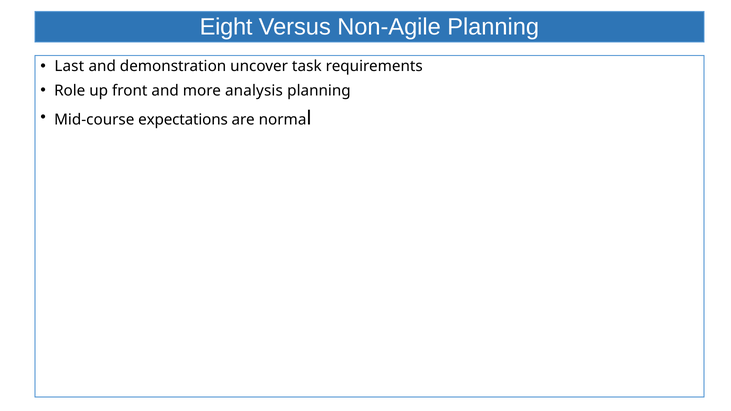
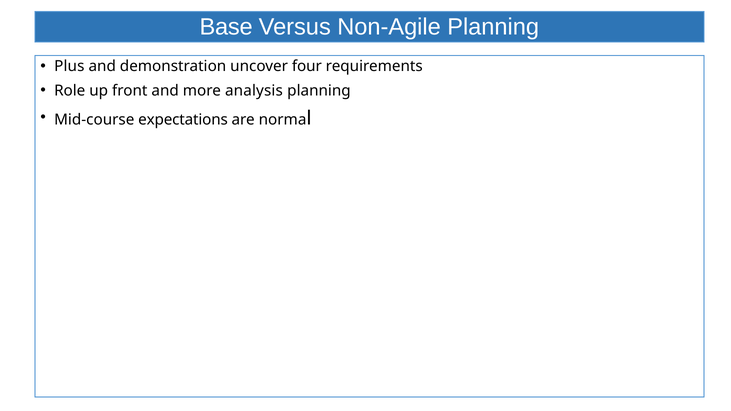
Eight: Eight -> Base (226, 27)
Last: Last -> Plus (69, 67)
task: task -> four (307, 67)
